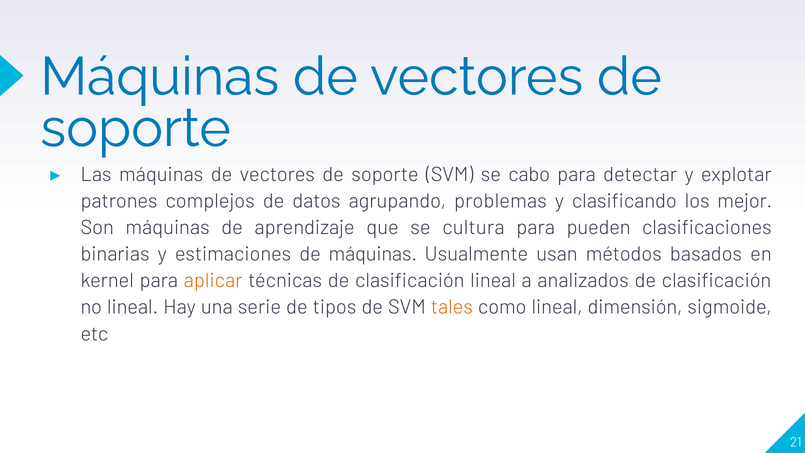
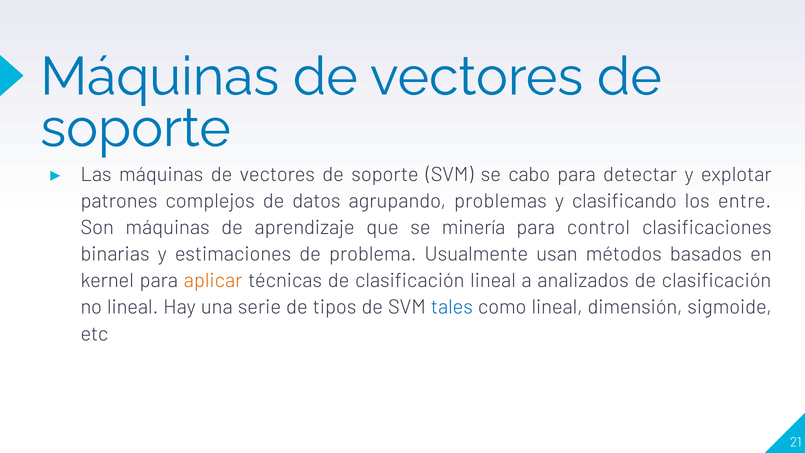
mejor: mejor -> entre (745, 201)
cultura: cultura -> minería (474, 228)
pueden: pueden -> control (598, 228)
de máquinas: máquinas -> problema (373, 254)
tales colour: orange -> blue (452, 307)
